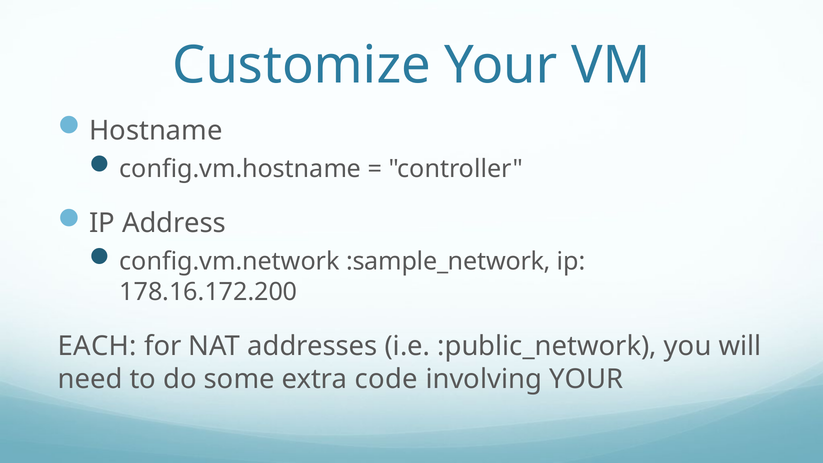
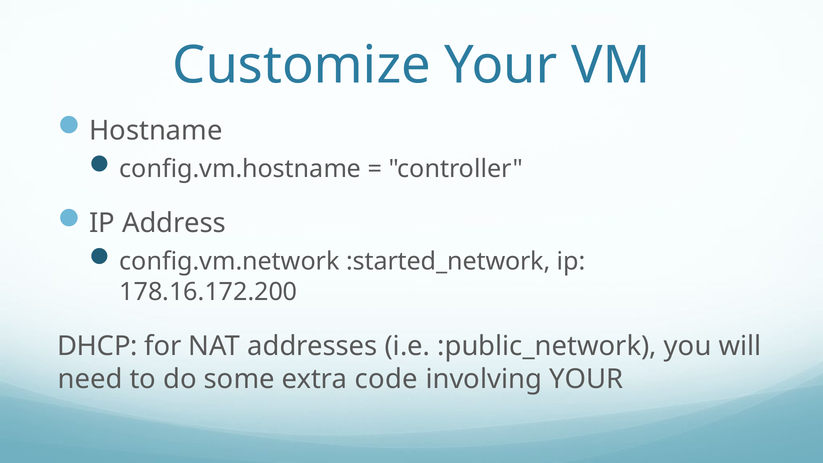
:sample_network: :sample_network -> :started_network (448, 262)
EACH: EACH -> DHCP (97, 346)
